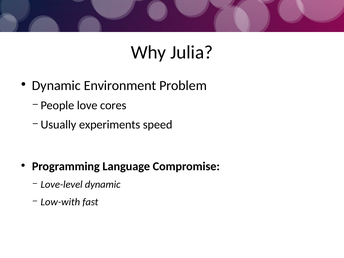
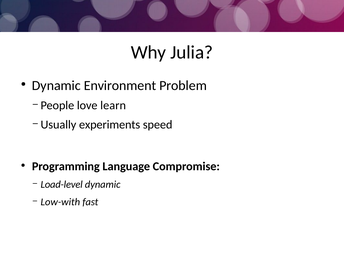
cores: cores -> learn (113, 105)
Love-level: Love-level -> Load-level (62, 184)
